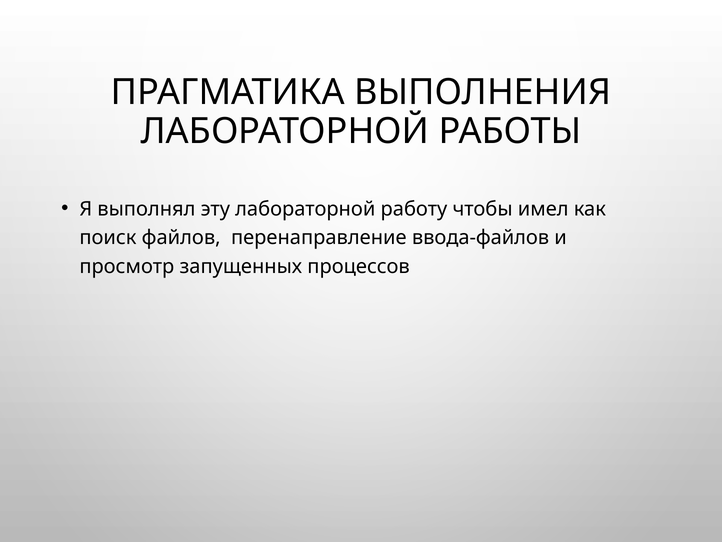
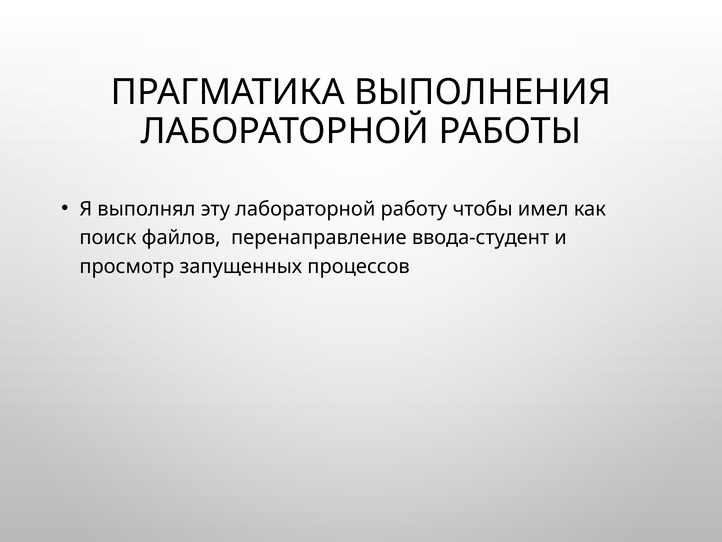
ввода-файлов: ввода-файлов -> ввода-студент (481, 238)
